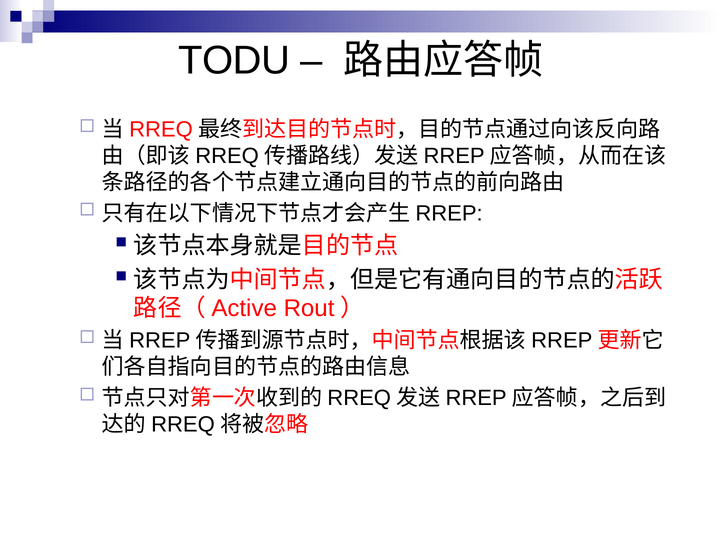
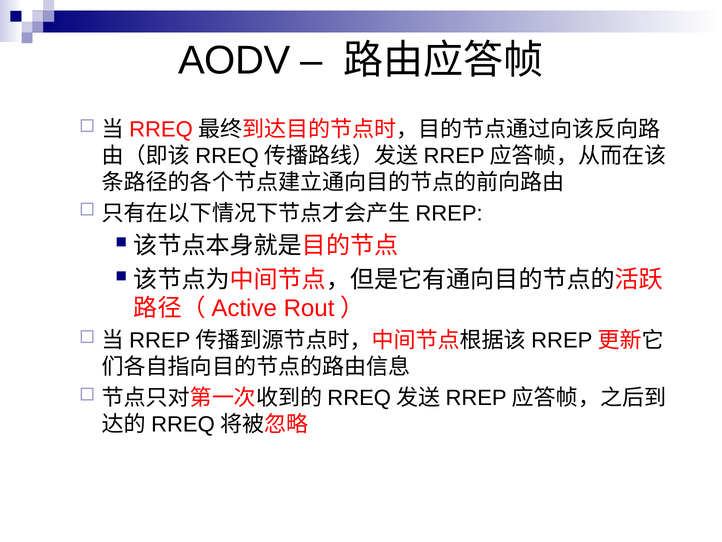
TODU: TODU -> AODV (234, 61)
